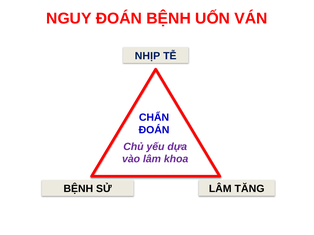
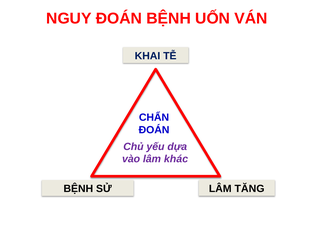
NHỊP: NHỊP -> KHAI (148, 56)
khoa: khoa -> khác (176, 159)
